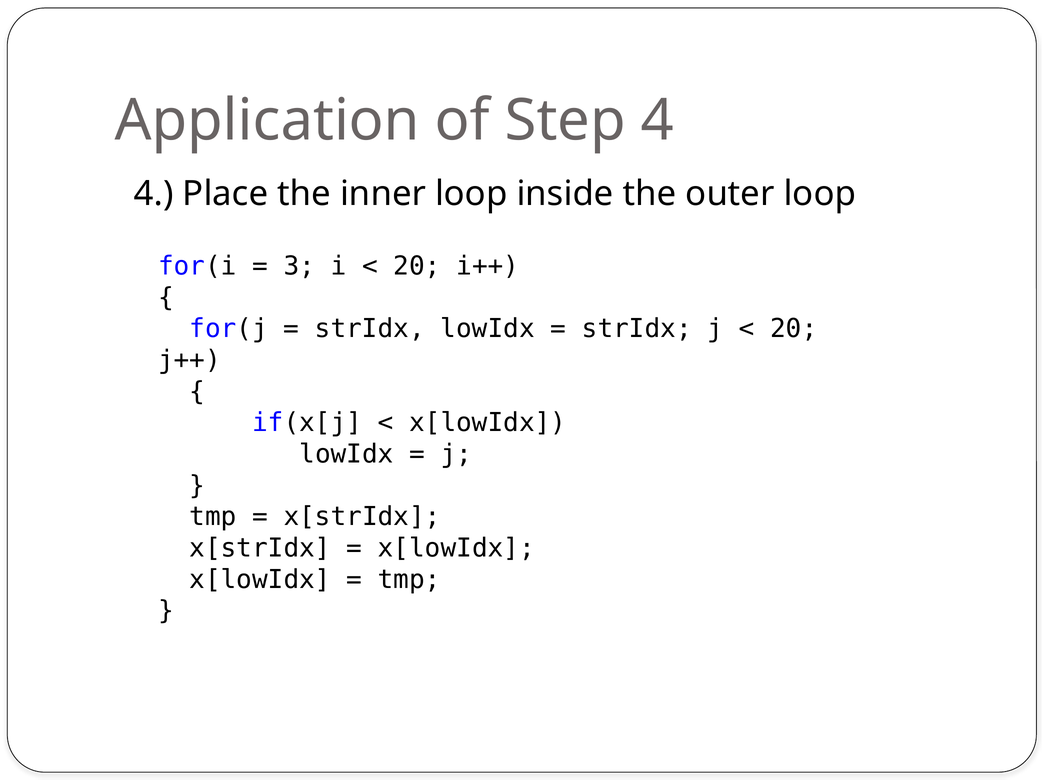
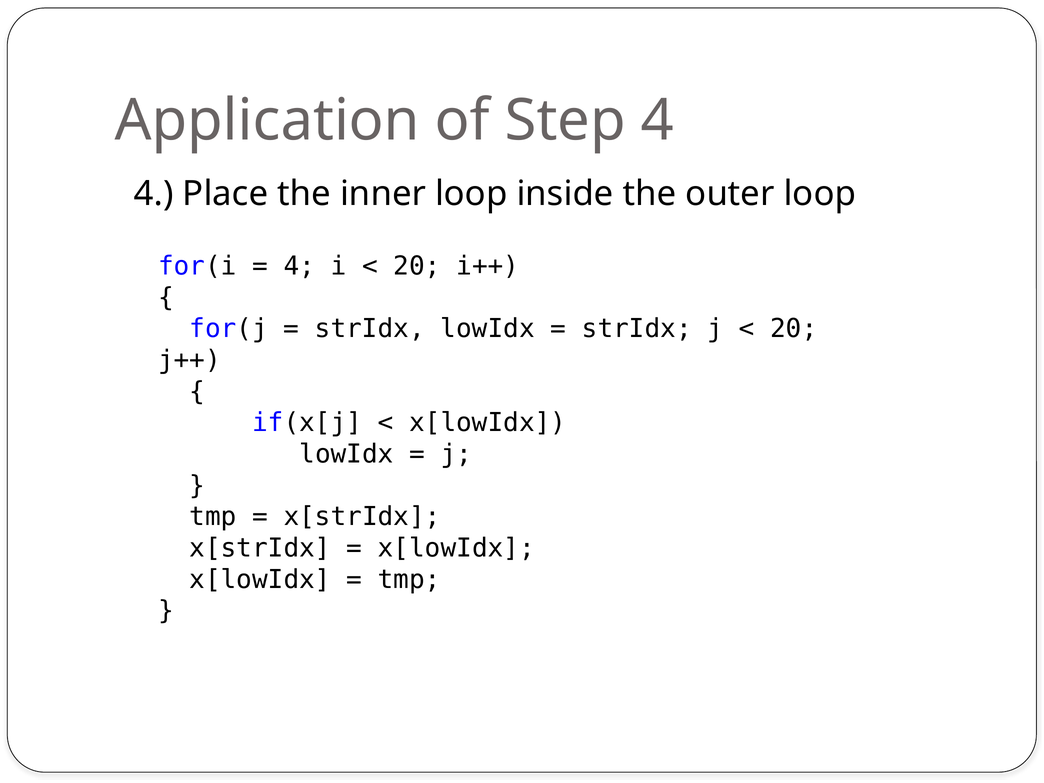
3: 3 -> 4 (299, 266)
